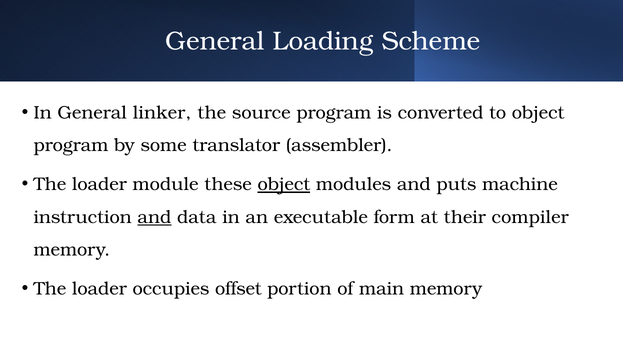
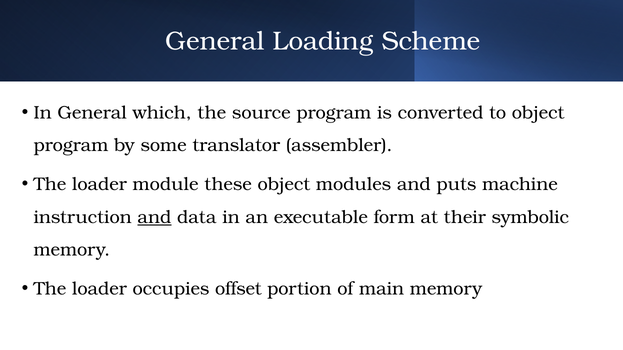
linker: linker -> which (162, 113)
object underline: present -> none (284, 185)
compiler: compiler -> symbolic (530, 217)
